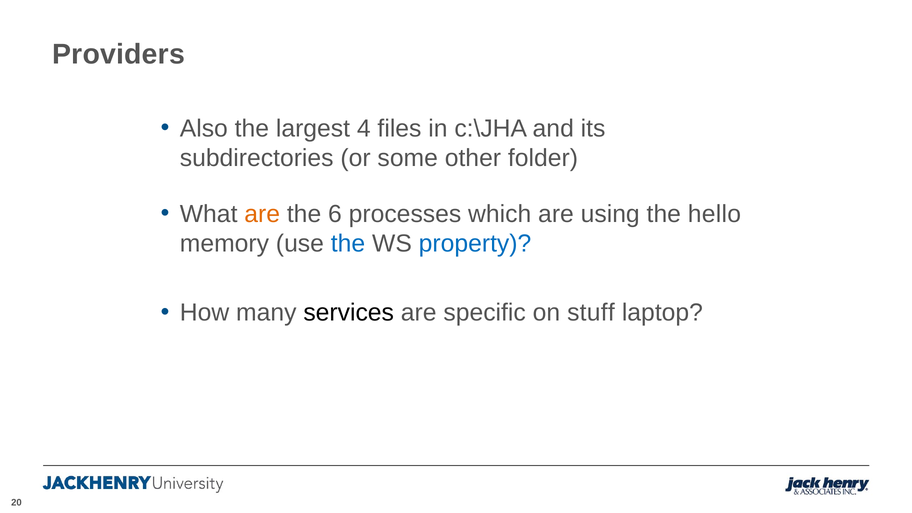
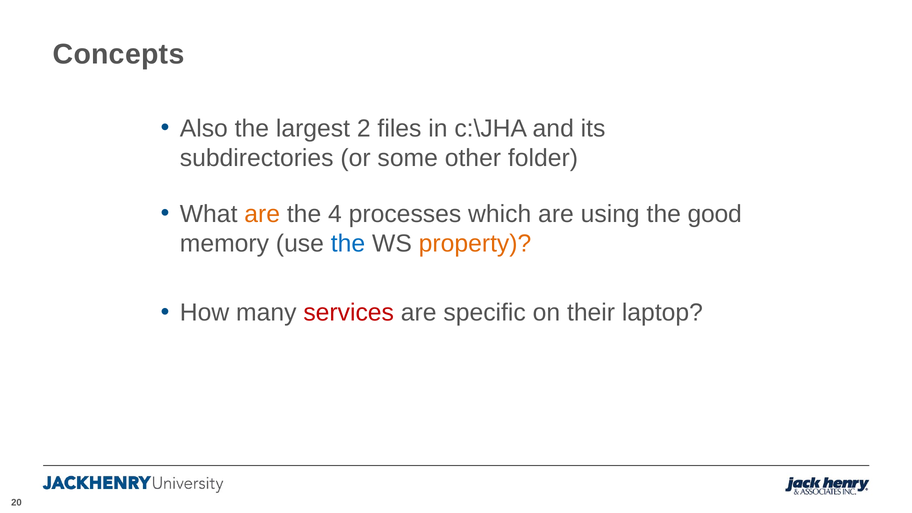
Providers: Providers -> Concepts (119, 54)
4: 4 -> 2 (364, 129)
6: 6 -> 4 (335, 214)
hello: hello -> good (715, 214)
property colour: blue -> orange (475, 244)
services colour: black -> red (349, 313)
stuff: stuff -> their (591, 313)
